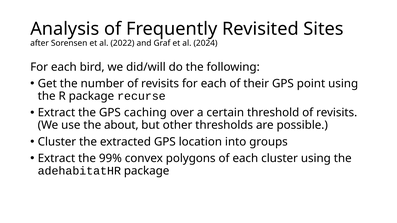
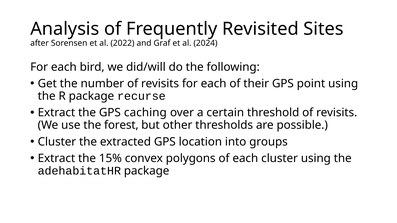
about: about -> forest (121, 125)
99%: 99% -> 15% (110, 159)
